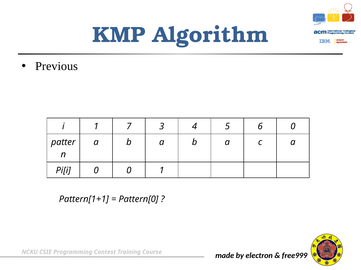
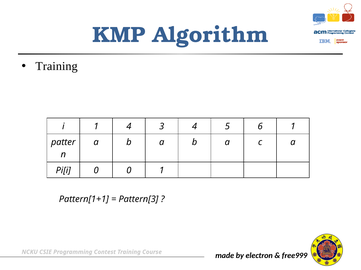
Previous: Previous -> Training (57, 66)
1 7: 7 -> 4 (129, 127)
6 0: 0 -> 1 (293, 127)
Pattern[0: Pattern[0 -> Pattern[3 (138, 200)
